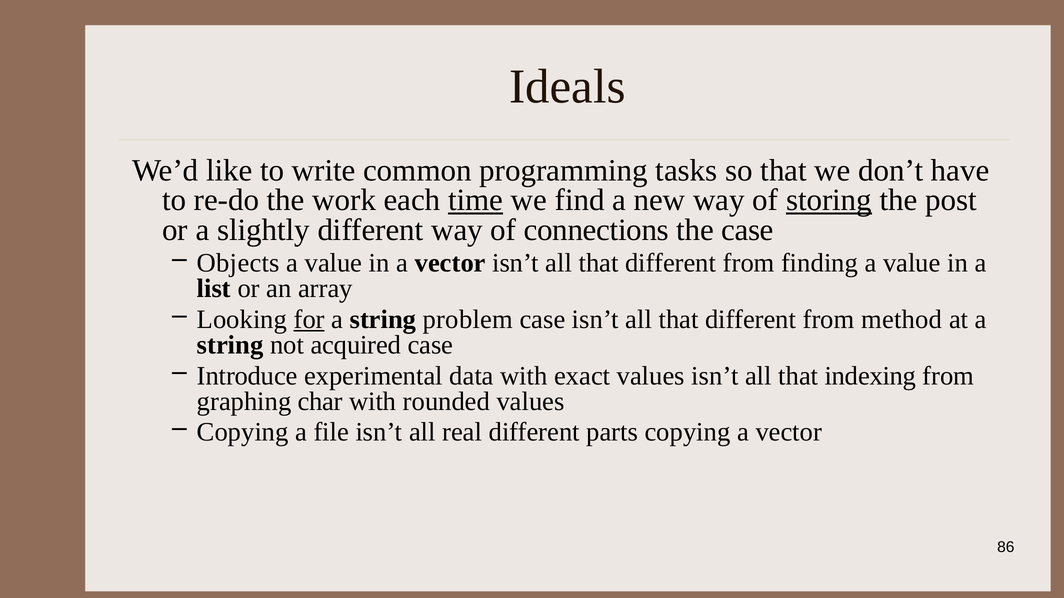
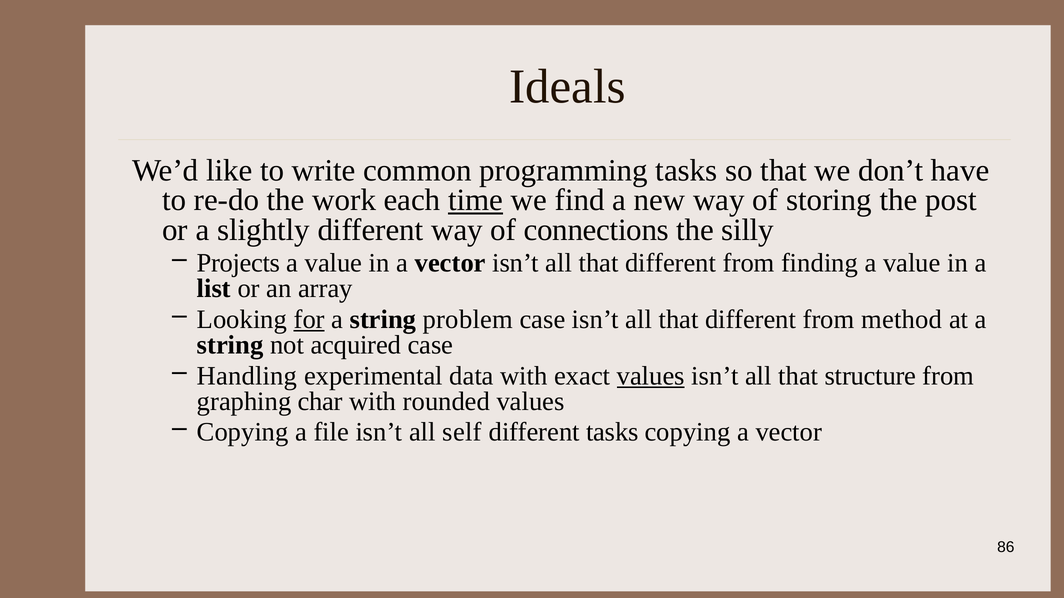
storing underline: present -> none (829, 200)
the case: case -> silly (748, 230)
Objects: Objects -> Projects (238, 263)
Introduce: Introduce -> Handling (247, 376)
values underline: none -> present (651, 376)
indexing: indexing -> structure (870, 376)
real: real -> self (462, 433)
different parts: parts -> tasks (612, 433)
